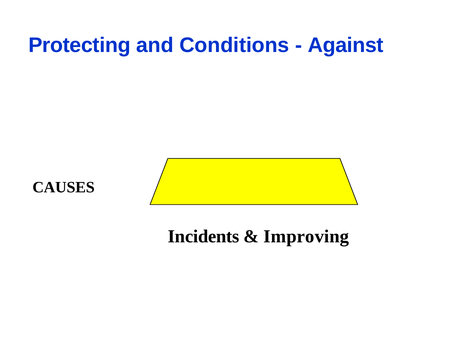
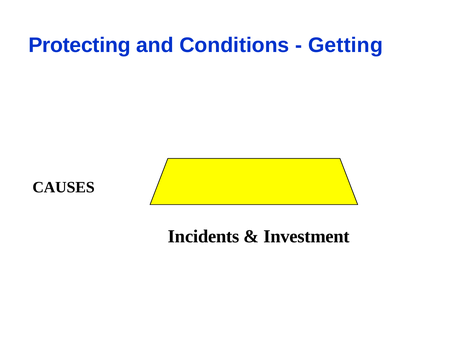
Against: Against -> Getting (345, 45)
Improving: Improving -> Investment (307, 237)
